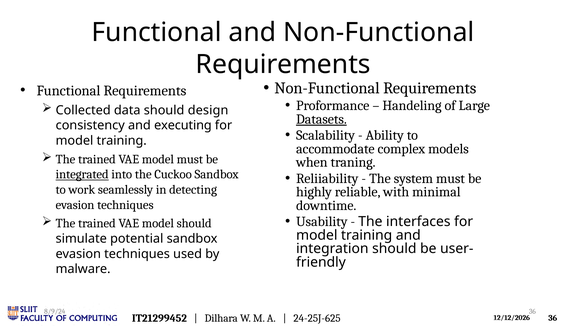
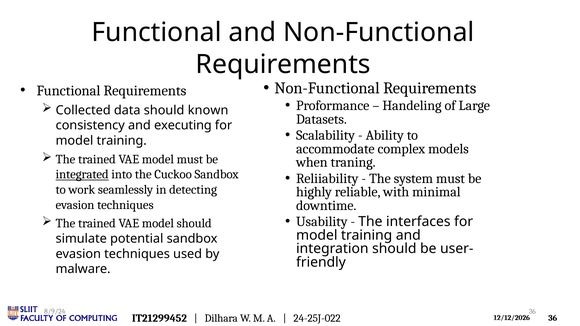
design: design -> known (208, 110)
Datasets underline: present -> none (321, 119)
24-25J-625: 24-25J-625 -> 24-25J-022 (317, 318)
